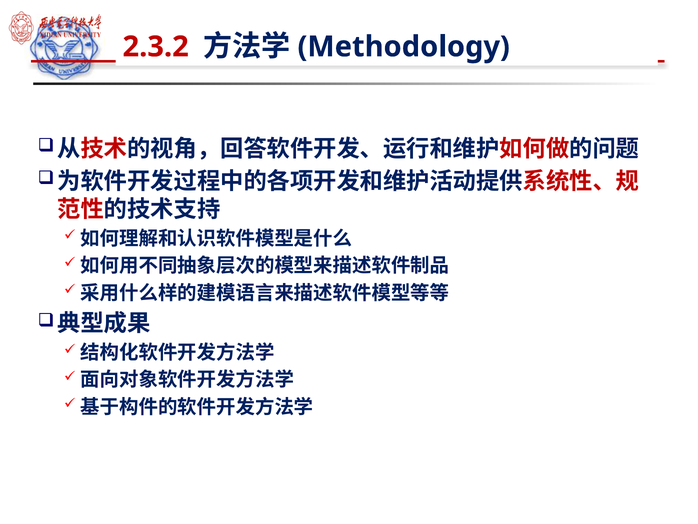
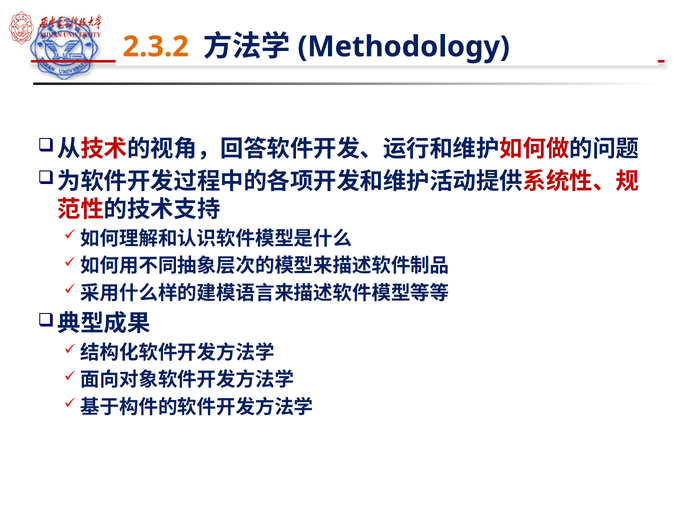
2.3.2 colour: red -> orange (156, 47)
